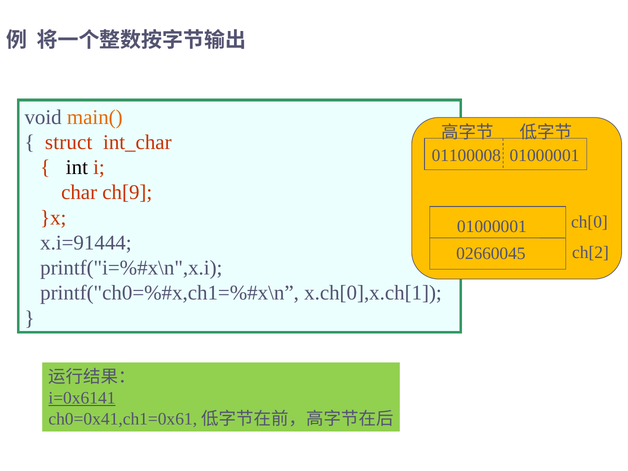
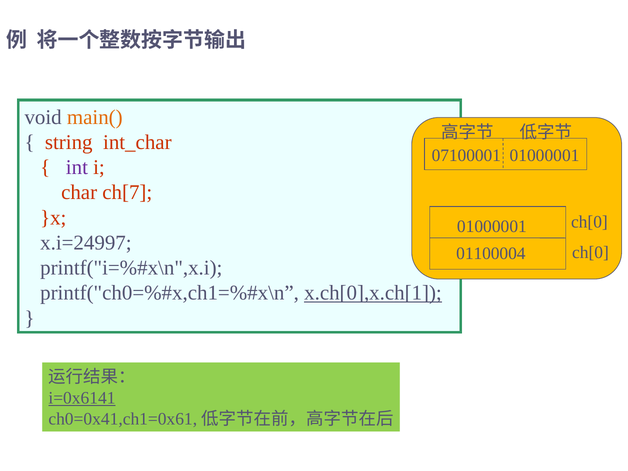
struct: struct -> string (69, 142)
01100008: 01100008 -> 07100001 (466, 155)
int colour: black -> purple (77, 167)
ch[9: ch[9 -> ch[7 (127, 193)
x.i=91444: x.i=91444 -> x.i=24997 (86, 243)
ch[2: ch[2 -> ch[0 (590, 253)
02660045: 02660045 -> 01100004 (491, 254)
x.ch[0],x.ch[1 underline: none -> present (373, 293)
